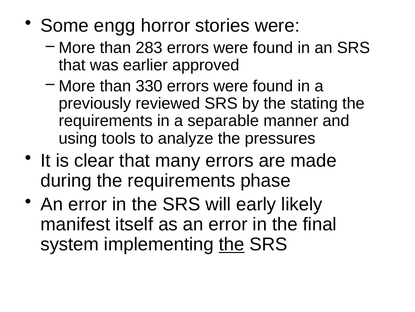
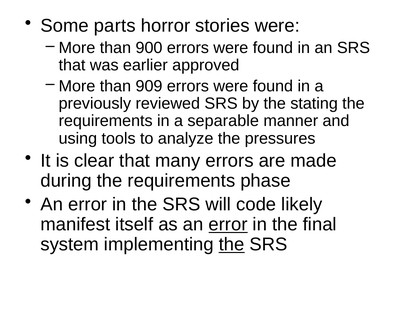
engg: engg -> parts (115, 26)
283: 283 -> 900 (149, 48)
330: 330 -> 909 (149, 86)
early: early -> code (256, 204)
error underline: none -> present (228, 224)
